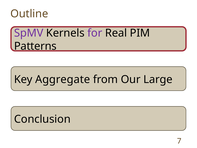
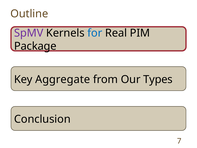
for colour: purple -> blue (95, 33)
Patterns: Patterns -> Package (35, 46)
Large: Large -> Types (158, 79)
